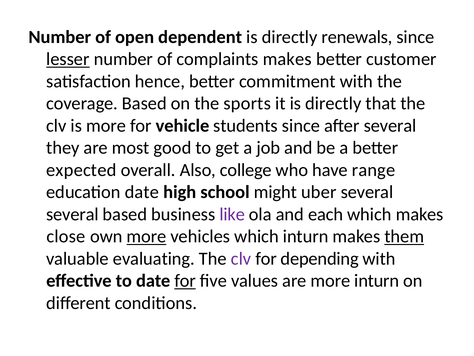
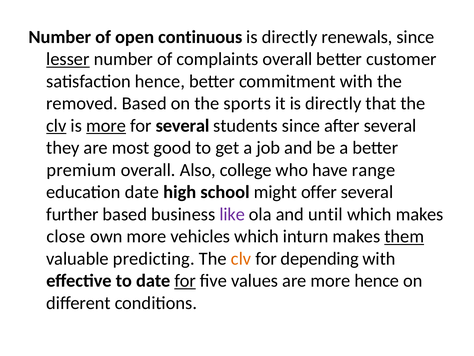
dependent: dependent -> continuous (200, 37)
complaints makes: makes -> overall (287, 59)
coverage: coverage -> removed (82, 103)
clv underline: none -> present (56, 125)
more underline: none -> present (106, 125)
for vehicle: vehicle -> several (183, 125)
expected: expected -> premium (81, 170)
uber: uber -> offer (319, 192)
several: several -> further (72, 214)
each: each -> until (325, 214)
more underline: present -> none (147, 236)
evaluating: evaluating -> predicting (154, 258)
clv colour: purple -> orange (241, 258)
more inturn: inturn -> hence (377, 280)
